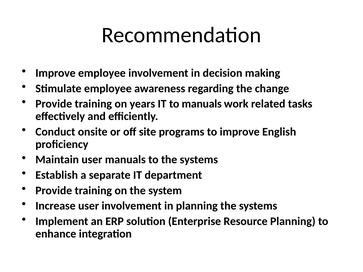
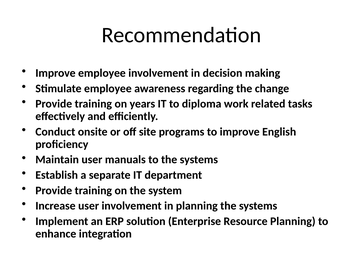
to manuals: manuals -> diploma (202, 104)
